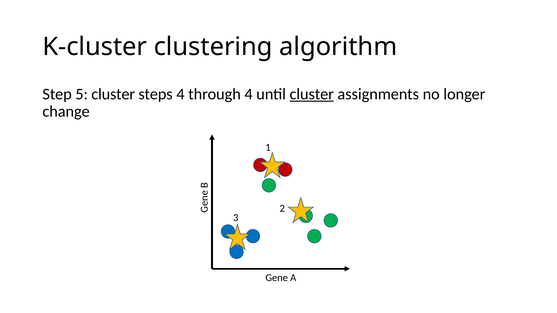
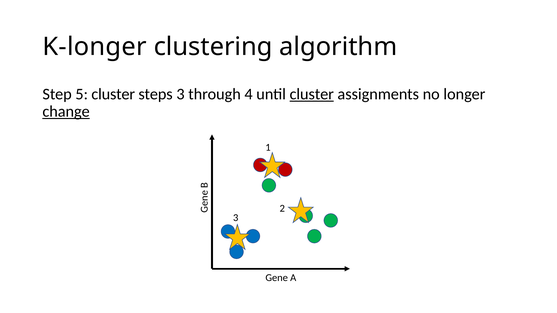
K-cluster: K-cluster -> K-longer (95, 47)
steps 4: 4 -> 3 (180, 94)
change underline: none -> present (66, 112)
